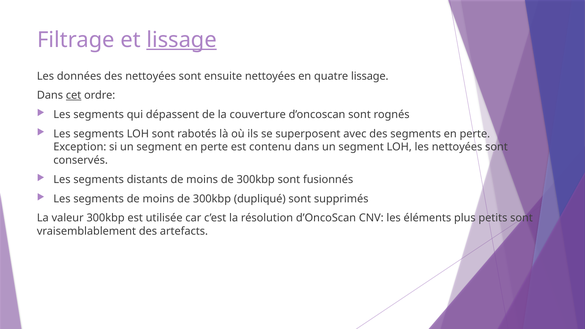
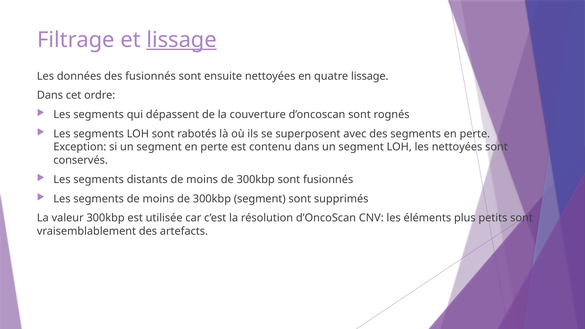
des nettoyées: nettoyées -> fusionnés (151, 76)
cet underline: present -> none (74, 95)
300kbp dupliqué: dupliqué -> segment (260, 199)
